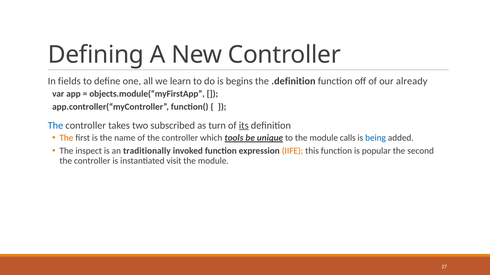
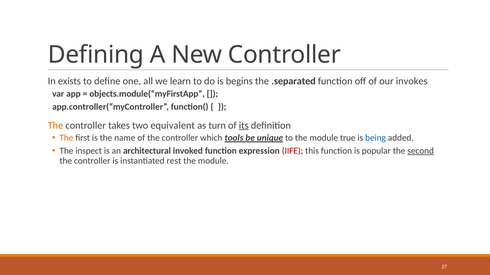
fields: fields -> exists (69, 81)
.definition: .definition -> .separated (294, 81)
already: already -> invokes (412, 81)
The colour: blue -> orange (55, 126)
subscribed: subscribed -> equivalent (173, 126)
calls: calls -> true (348, 138)
traditionally: traditionally -> architectural (147, 151)
IIFE colour: orange -> red (293, 151)
second underline: none -> present (421, 151)
visit: visit -> rest (174, 161)
